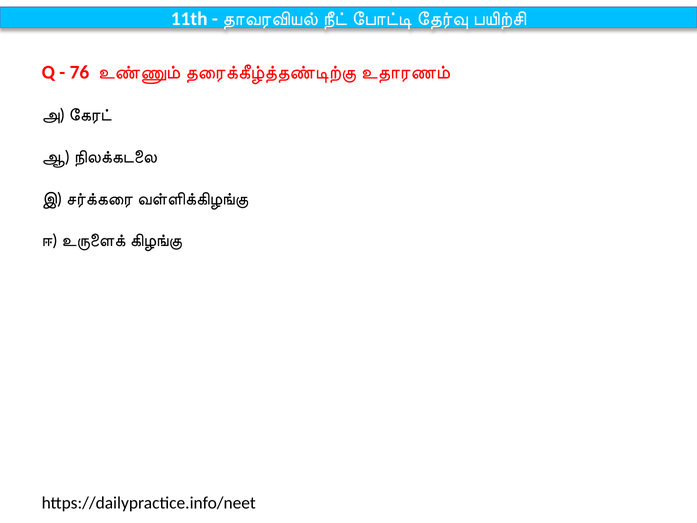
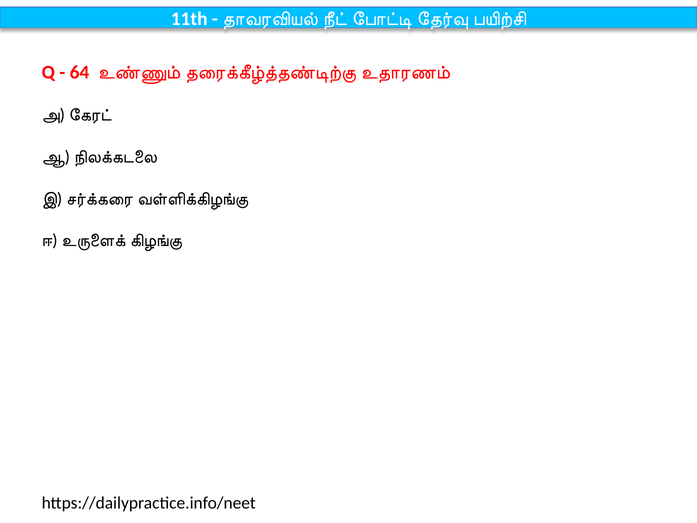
76: 76 -> 64 (79, 72)
